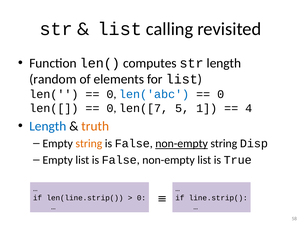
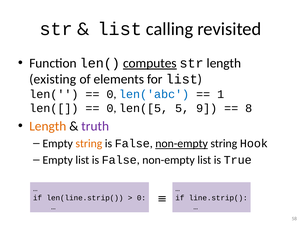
computes underline: none -> present (150, 63)
random: random -> existing (53, 79)
0: 0 -> 1 (221, 94)
len([7: len([7 -> len([5 (144, 108)
1: 1 -> 9 (207, 108)
4: 4 -> 8 (249, 108)
Length colour: blue -> orange (48, 126)
truth colour: orange -> purple (95, 126)
Disp: Disp -> Hook (254, 143)
